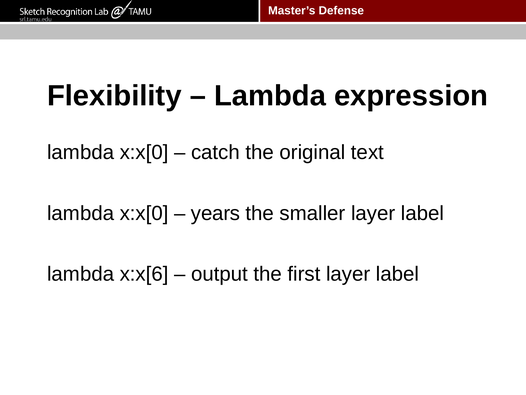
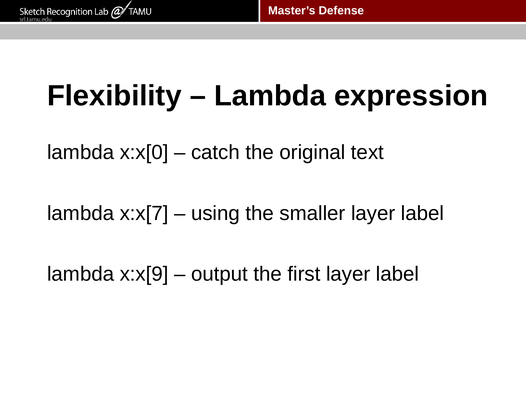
x:x[0: x:x[0 -> x:x[7 (144, 213)
years: years -> using (216, 213)
x:x[6: x:x[6 -> x:x[9 (144, 274)
